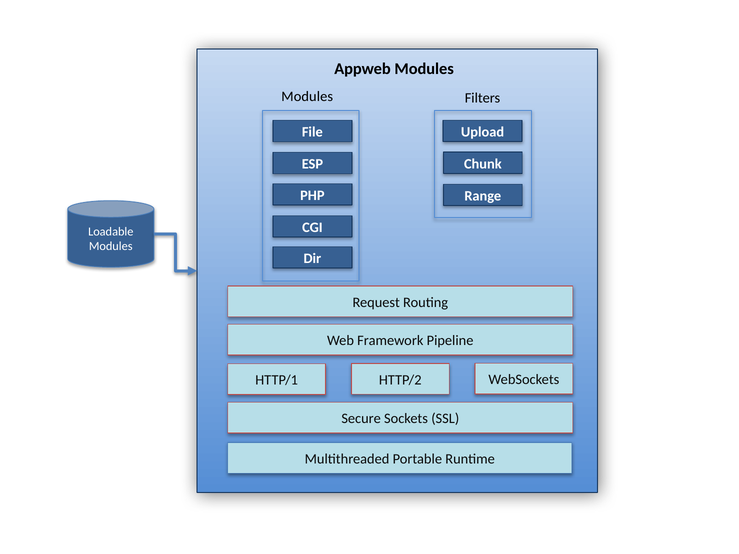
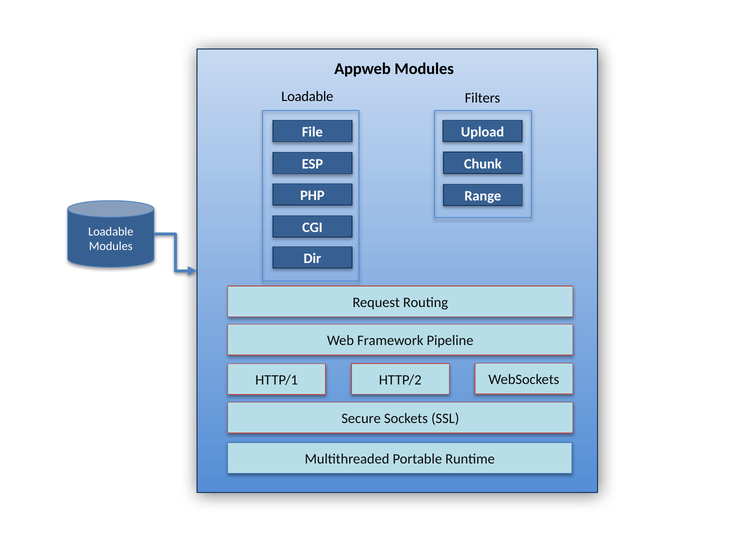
Modules: Modules -> Loadable (307, 96)
